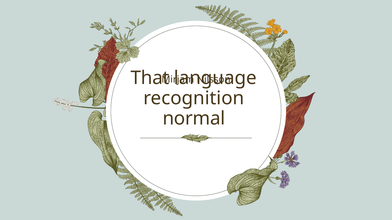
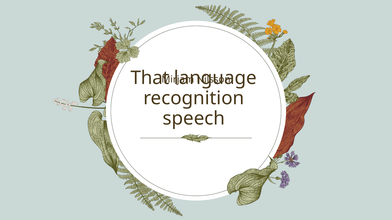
normal: normal -> speech (194, 119)
